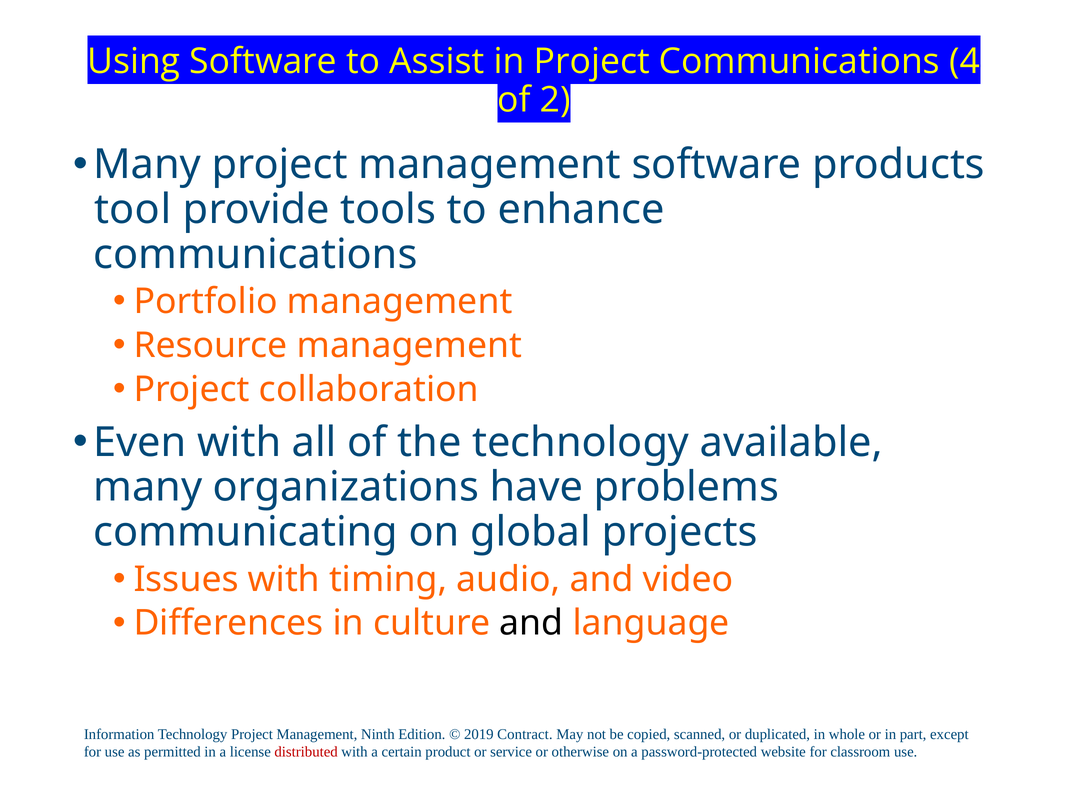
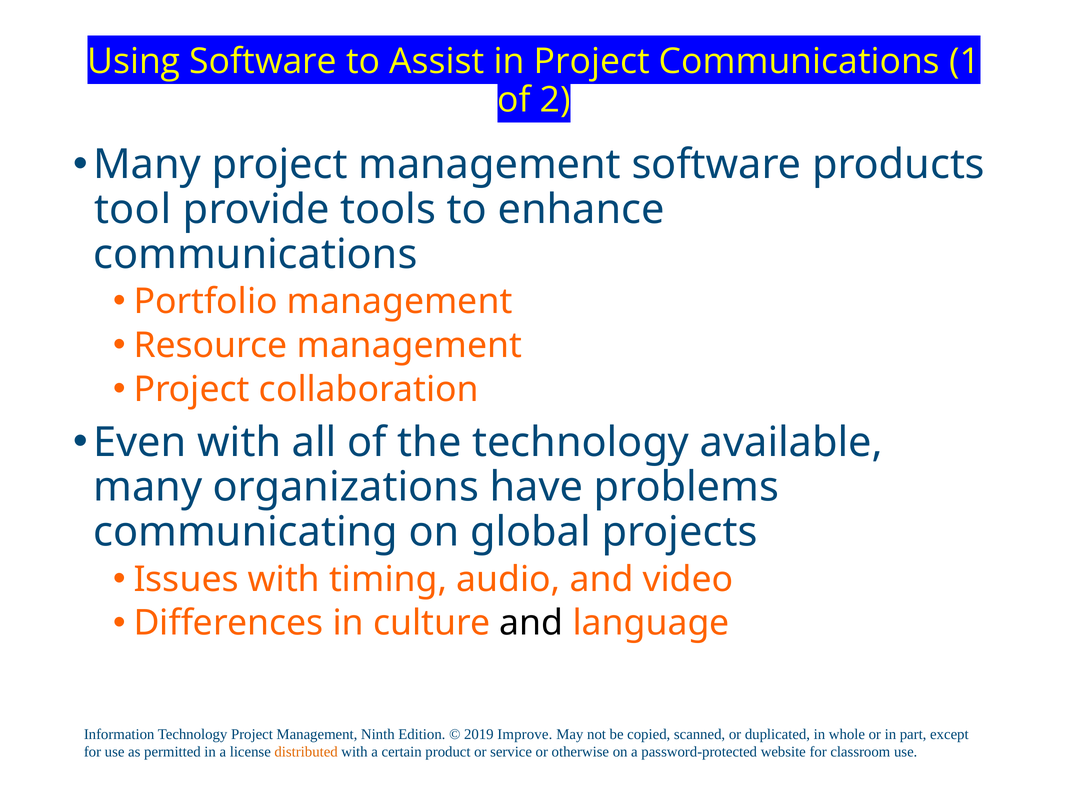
4: 4 -> 1 (965, 62)
Contract: Contract -> Improve (525, 734)
distributed colour: red -> orange (306, 752)
